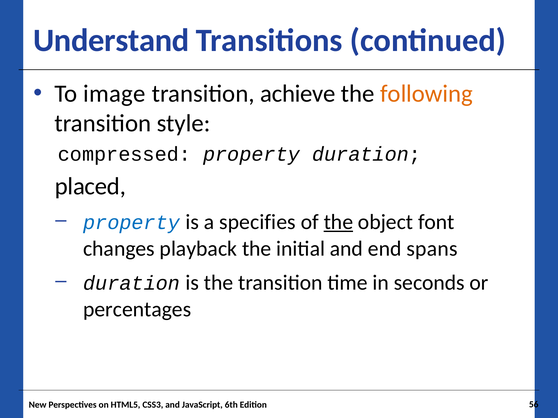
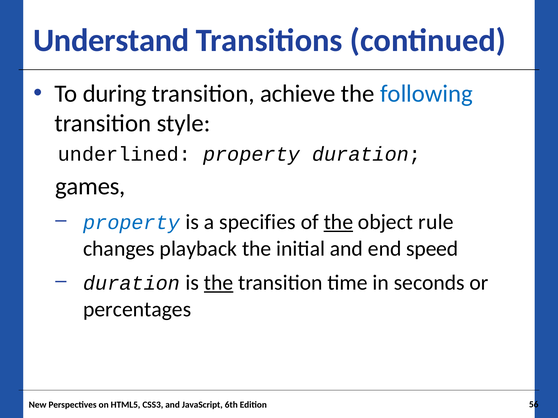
image: image -> during (115, 94)
following colour: orange -> blue (427, 94)
compressed: compressed -> underlined (124, 154)
placed: placed -> games (90, 186)
font: font -> rule (436, 222)
spans: spans -> speed (432, 249)
the underline: none -> present (219, 283)
